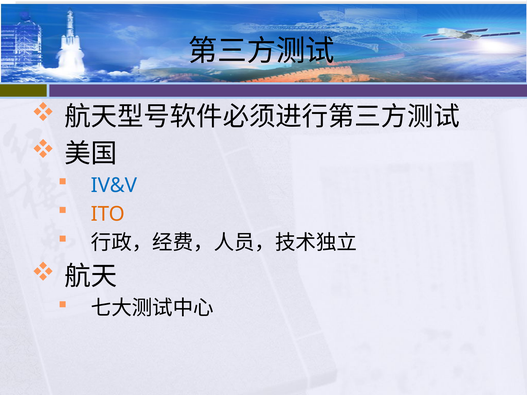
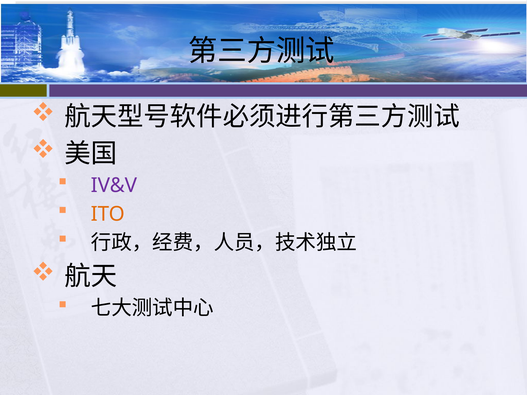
IV&V colour: blue -> purple (114, 186)
